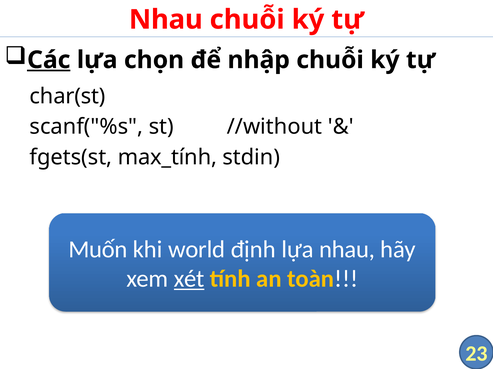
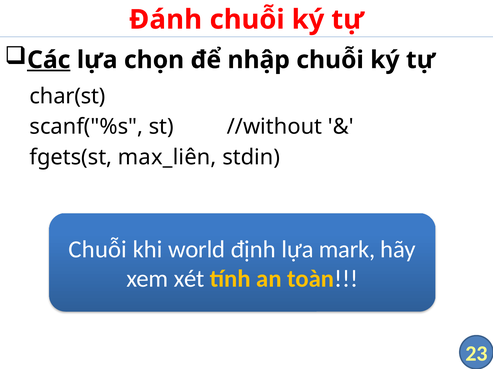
Nhau: Nhau -> Đánh (166, 20)
max_tính: max_tính -> max_liên (167, 158)
Muốn: Muốn -> Chuỗi (98, 250)
lựa nhau: nhau -> mark (347, 250)
xét underline: present -> none (189, 279)
